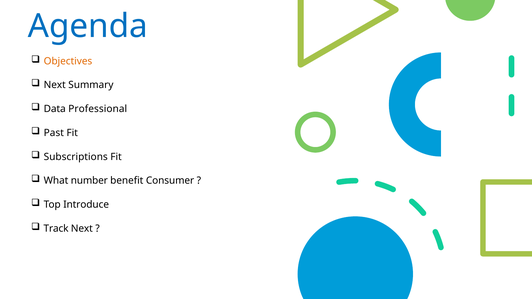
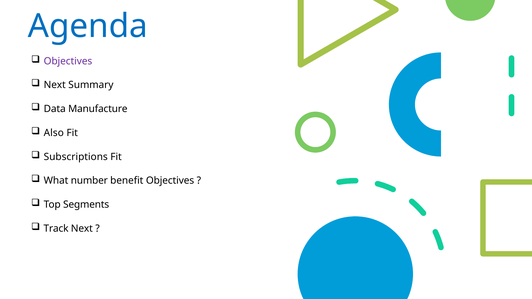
Objectives colour: orange -> purple (68, 61)
Professional: Professional -> Manufacture (98, 109)
Past: Past -> Also (54, 133)
benefit Consumer: Consumer -> Objectives (170, 181)
Introduce: Introduce -> Segments (86, 205)
